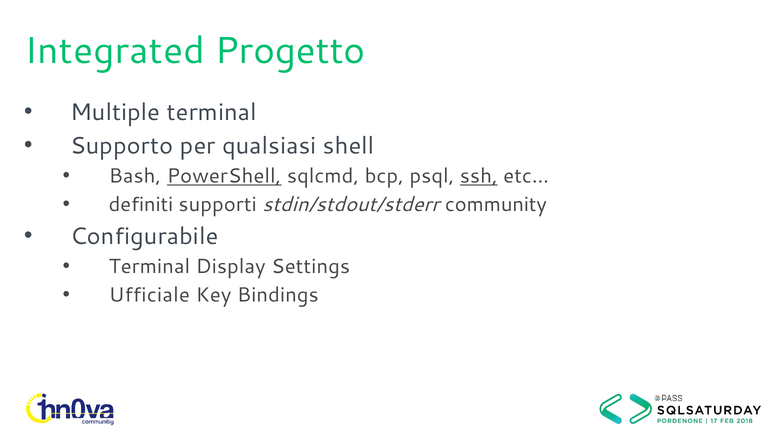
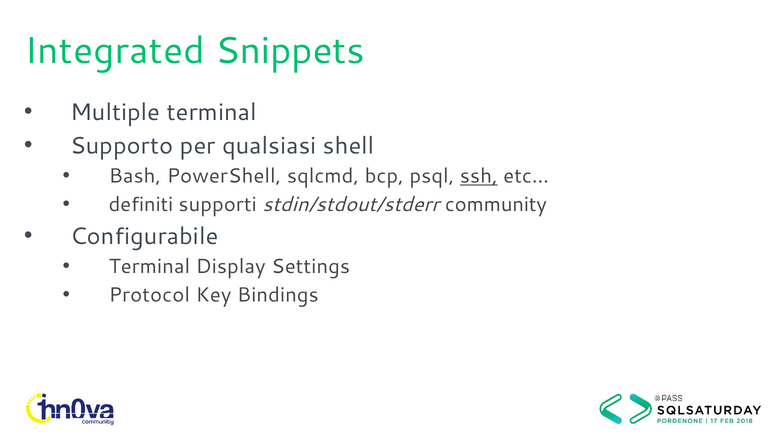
Progetto: Progetto -> Snippets (290, 51)
PowerShell underline: present -> none (224, 176)
Ufficiale: Ufficiale -> Protocol (149, 295)
